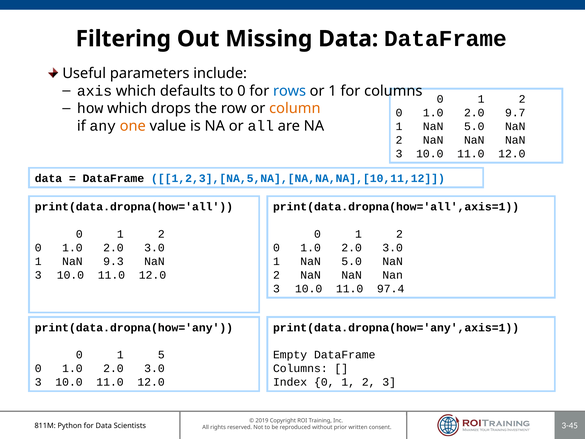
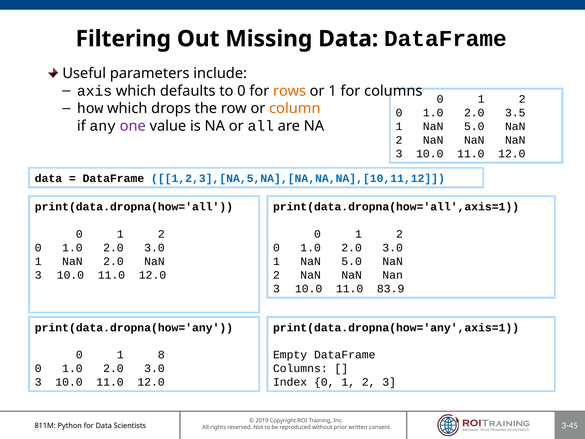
rows colour: blue -> orange (290, 91)
9.7: 9.7 -> 3.5 (515, 113)
one colour: orange -> purple (133, 126)
NaN 9.3: 9.3 -> 2.0 (113, 261)
97.4: 97.4 -> 83.9 (391, 289)
5: 5 -> 8 (161, 355)
